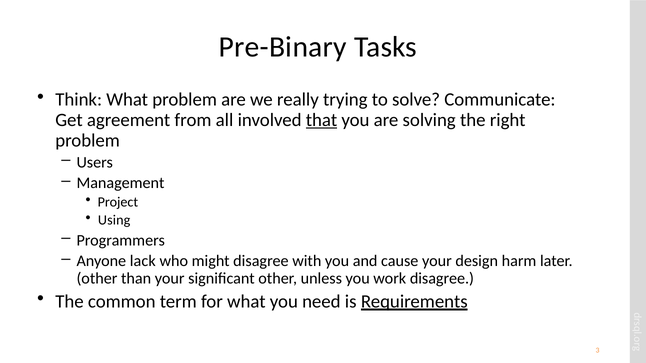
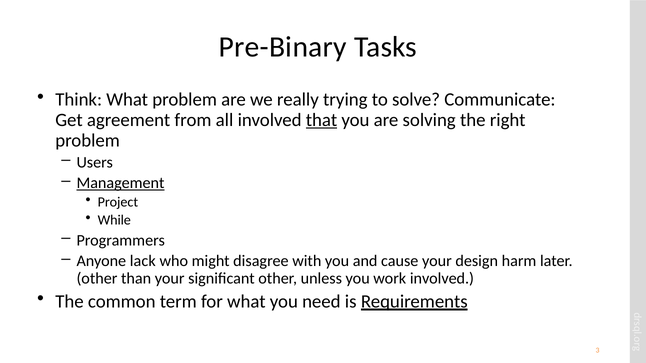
Management underline: none -> present (120, 183)
Using: Using -> While (114, 220)
work disagree: disagree -> involved (442, 279)
